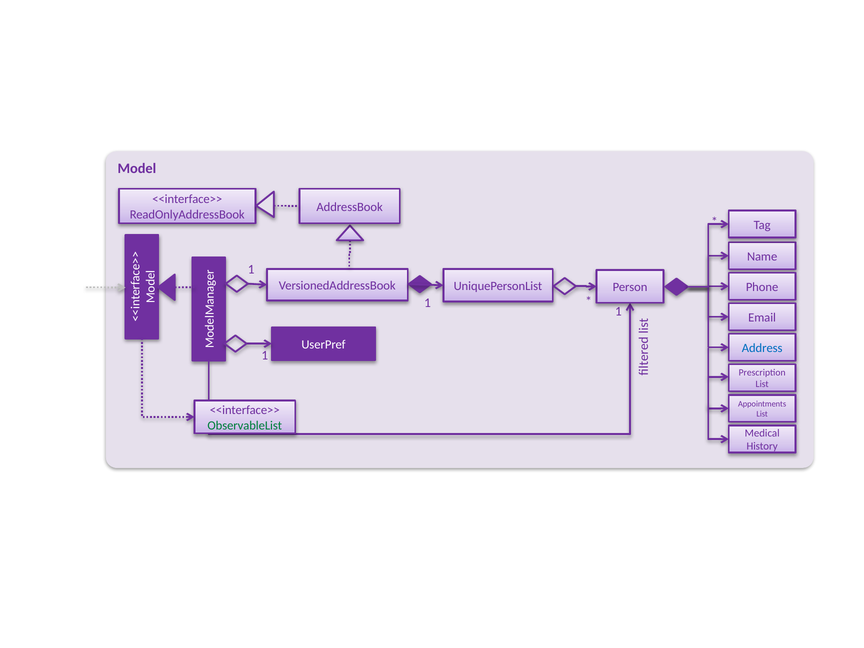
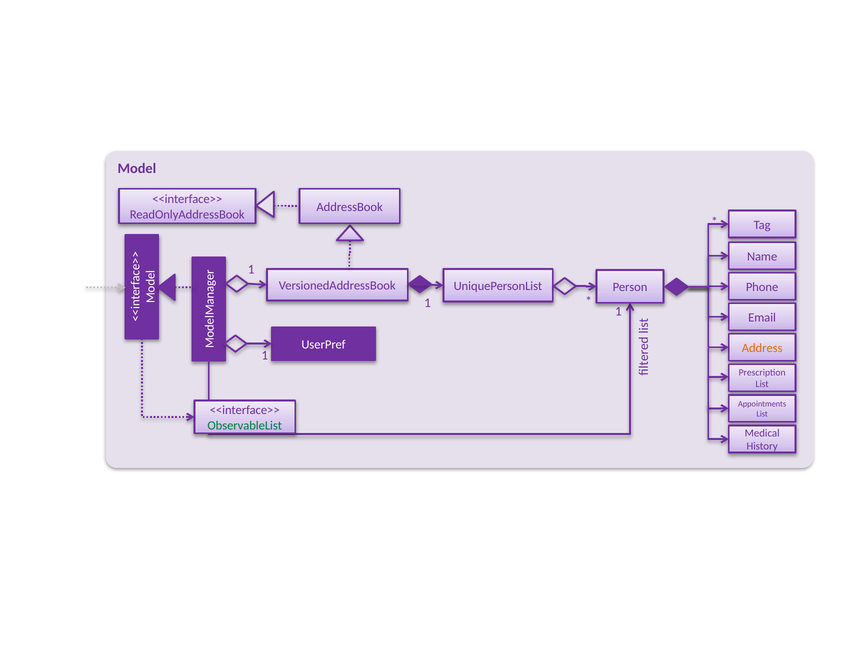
Address colour: blue -> orange (762, 348)
